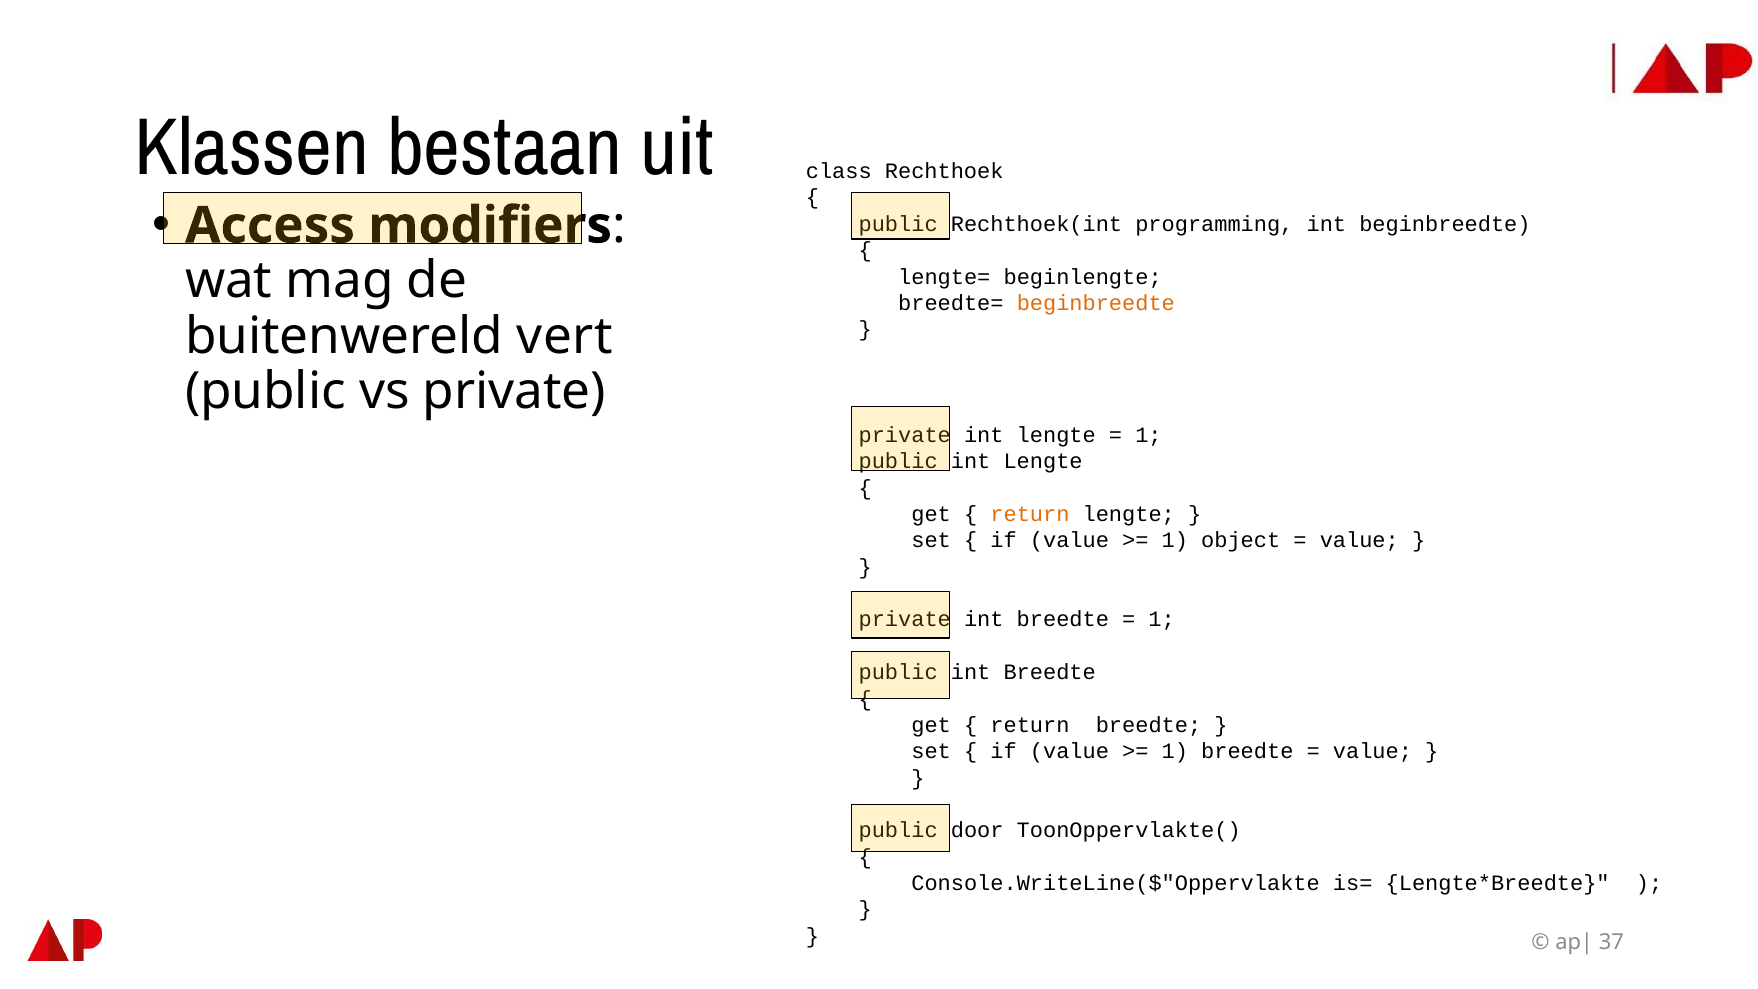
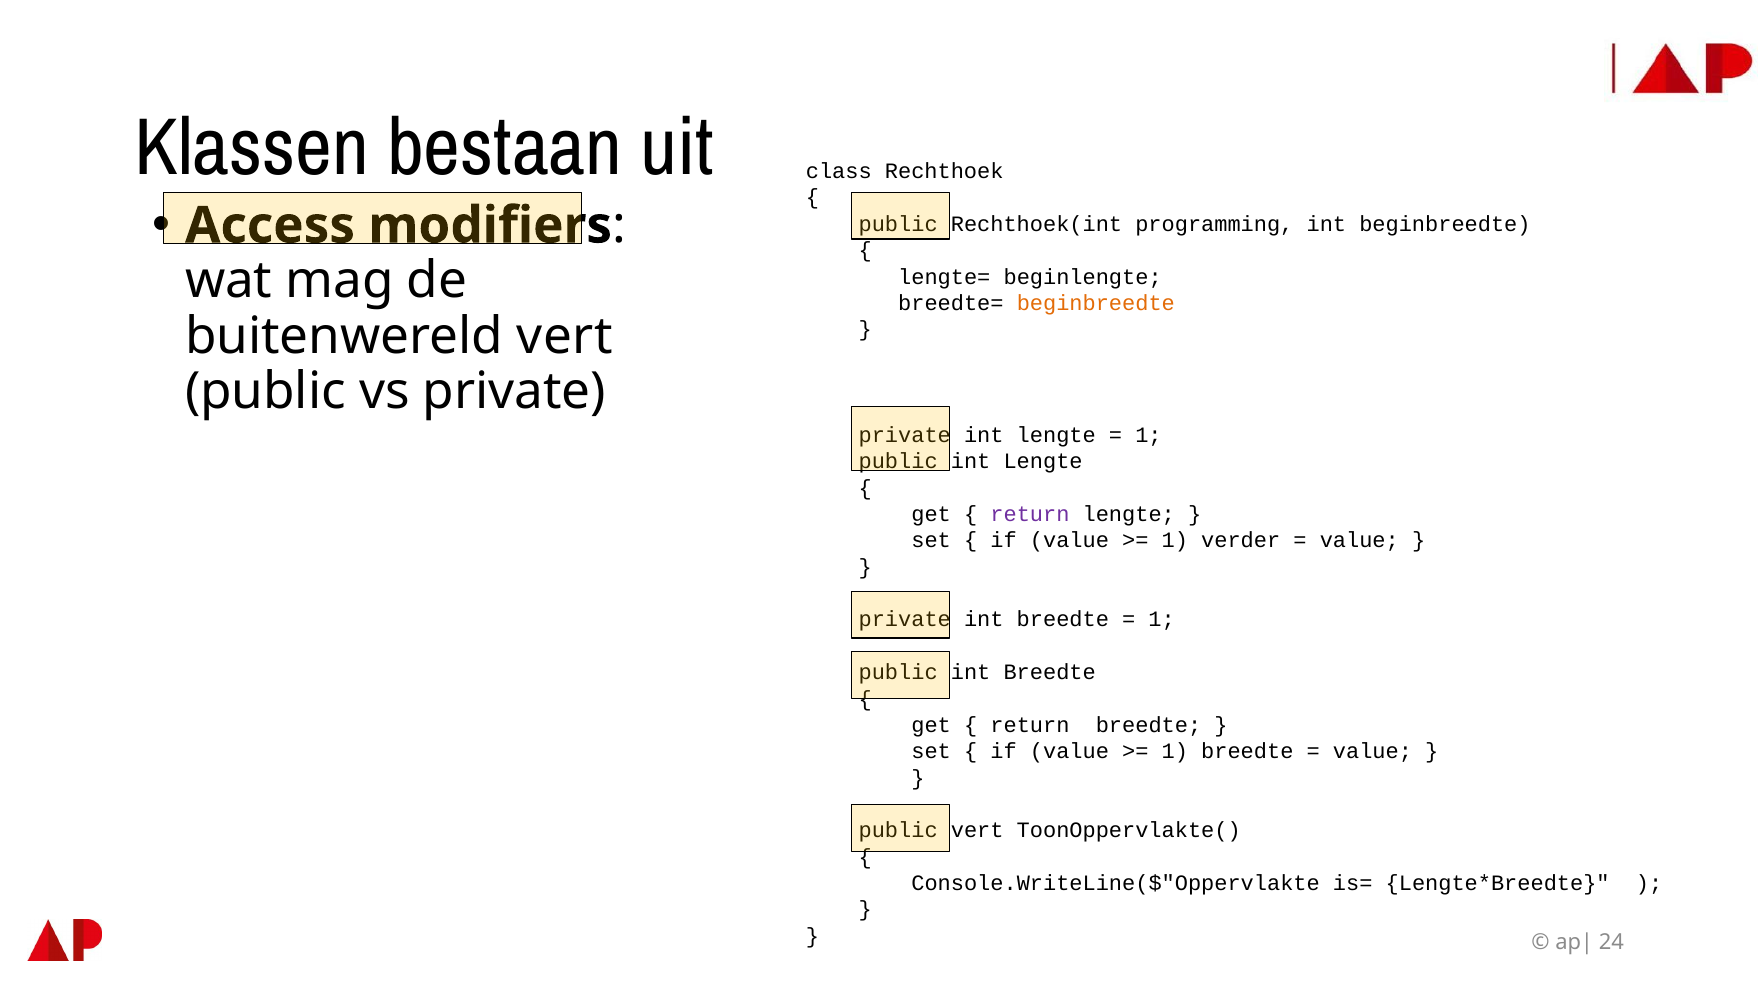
return colour: orange -> purple (1030, 514)
object: object -> verder (1241, 540)
door: door -> vert (977, 831)
37: 37 -> 24 (1611, 943)
